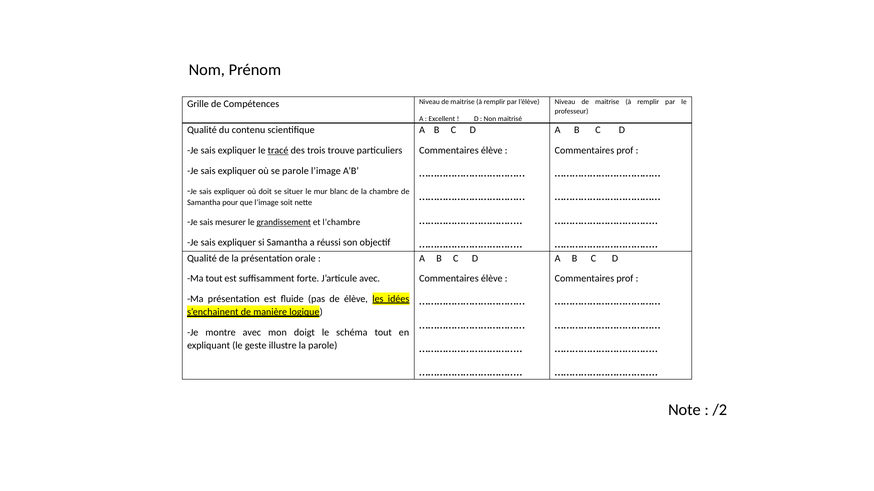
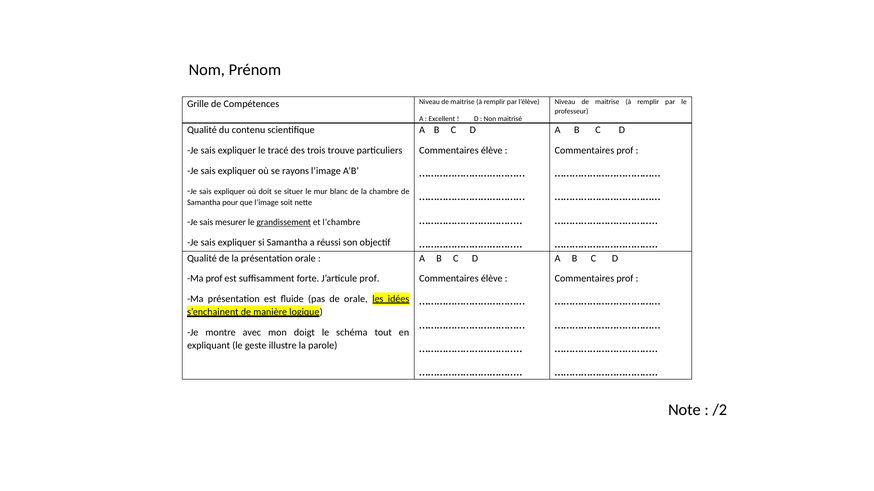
tracé underline: present -> none (278, 151)
se parole: parole -> rayons (296, 171)
Ma tout: tout -> prof (214, 279)
J’articule avec: avec -> prof (369, 279)
de élève: élève -> orale (356, 299)
